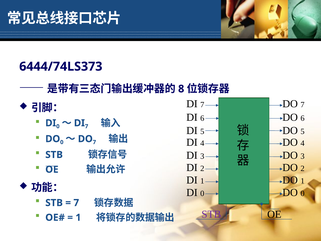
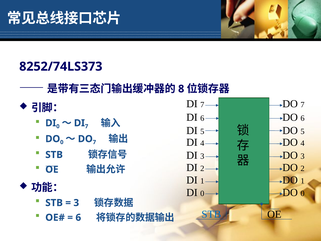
6444/74LS373: 6444/74LS373 -> 8252/74LS373 (61, 66)
7: 7 -> 3 (76, 203)
STB colour: purple -> blue (211, 214)
1: 1 -> 6 (78, 217)
